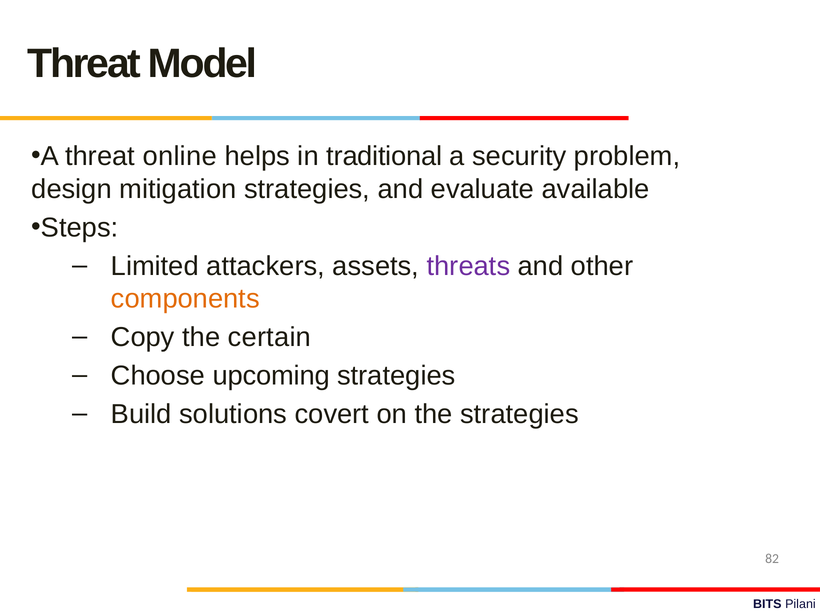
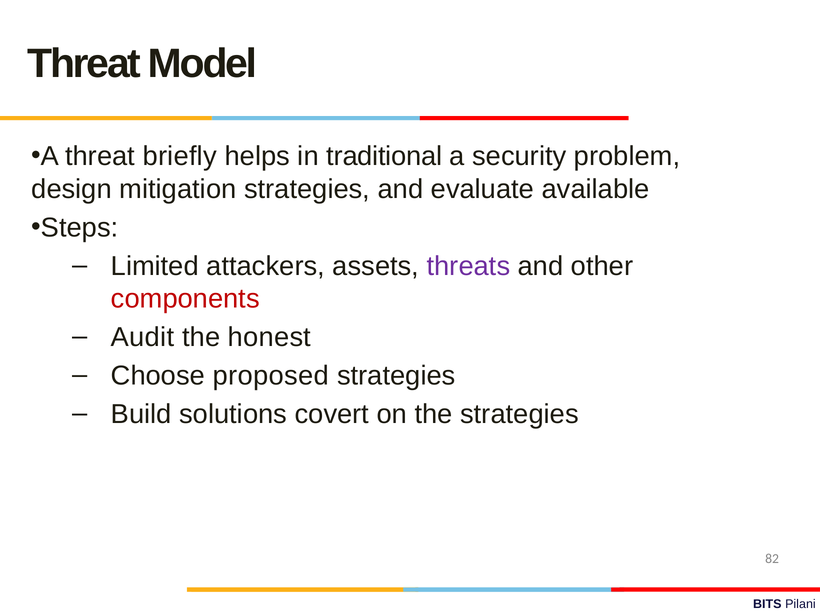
online: online -> briefly (180, 156)
components colour: orange -> red (185, 299)
Copy: Copy -> Audit (143, 337)
certain: certain -> honest (269, 337)
upcoming: upcoming -> proposed (271, 376)
